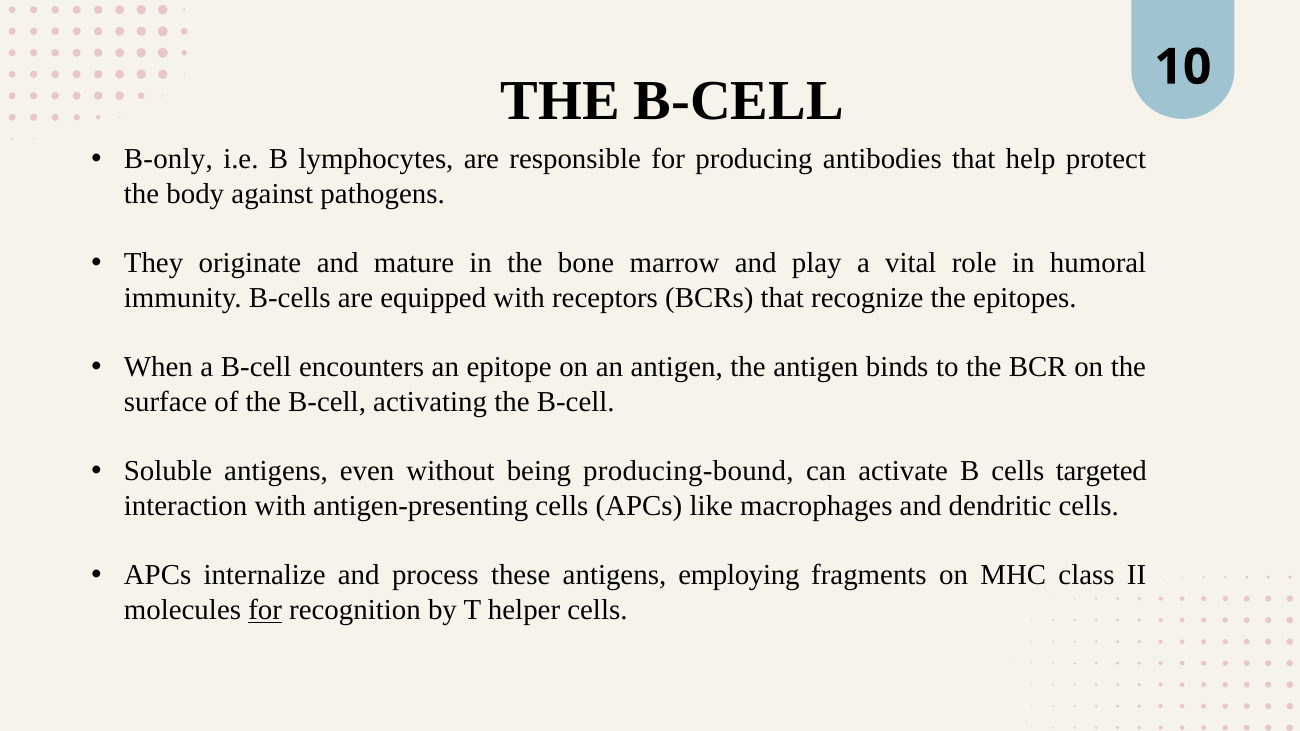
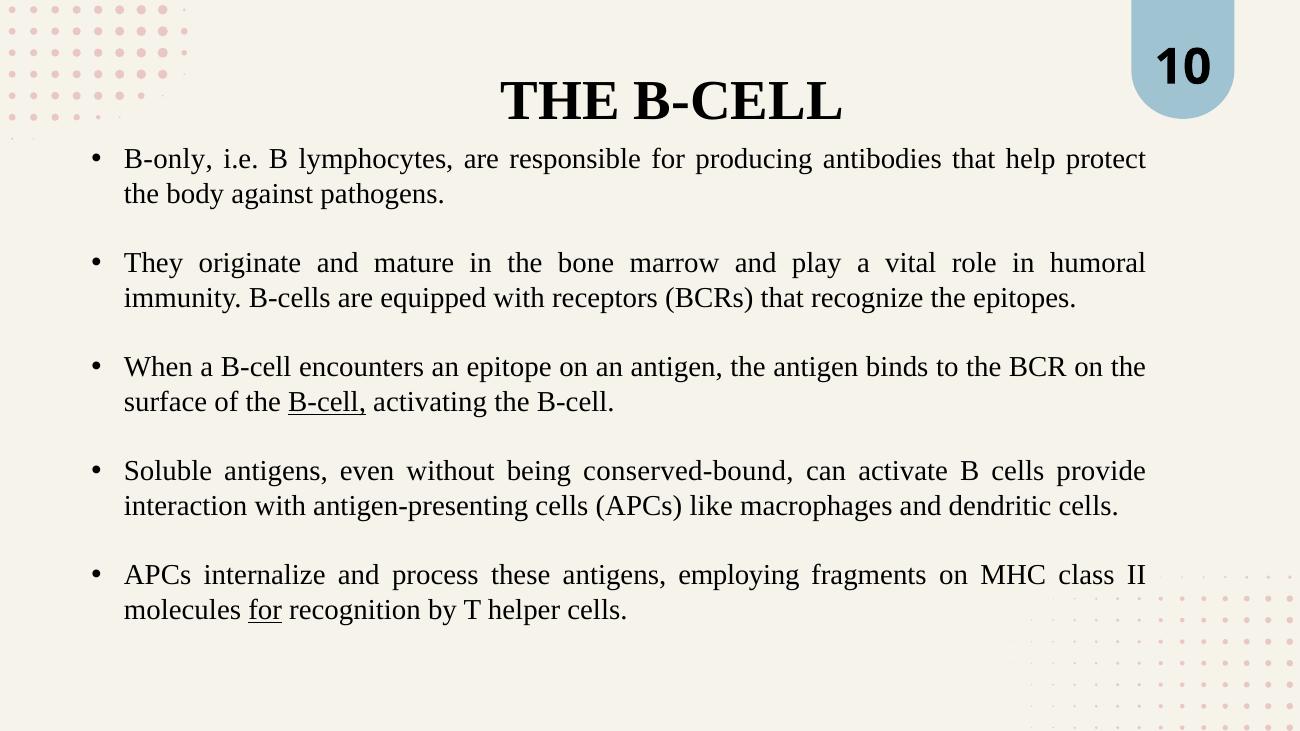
B-cell underline: none -> present (327, 402)
producing-bound: producing-bound -> conserved-bound (688, 472)
targeted: targeted -> provide (1101, 472)
